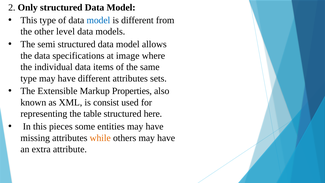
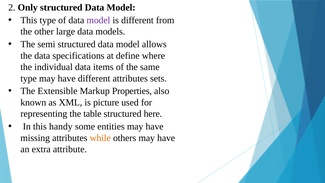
model colour: blue -> purple (98, 20)
level: level -> large (66, 32)
image: image -> define (128, 56)
consist: consist -> picture (106, 102)
pieces: pieces -> handy (61, 126)
